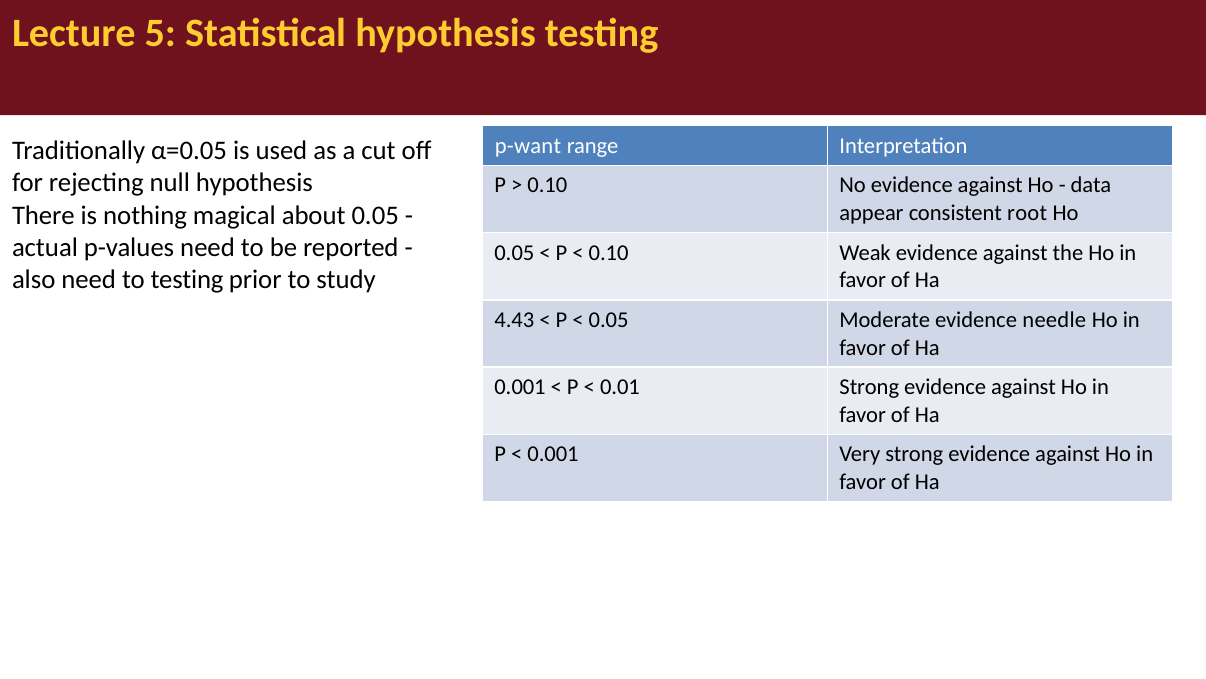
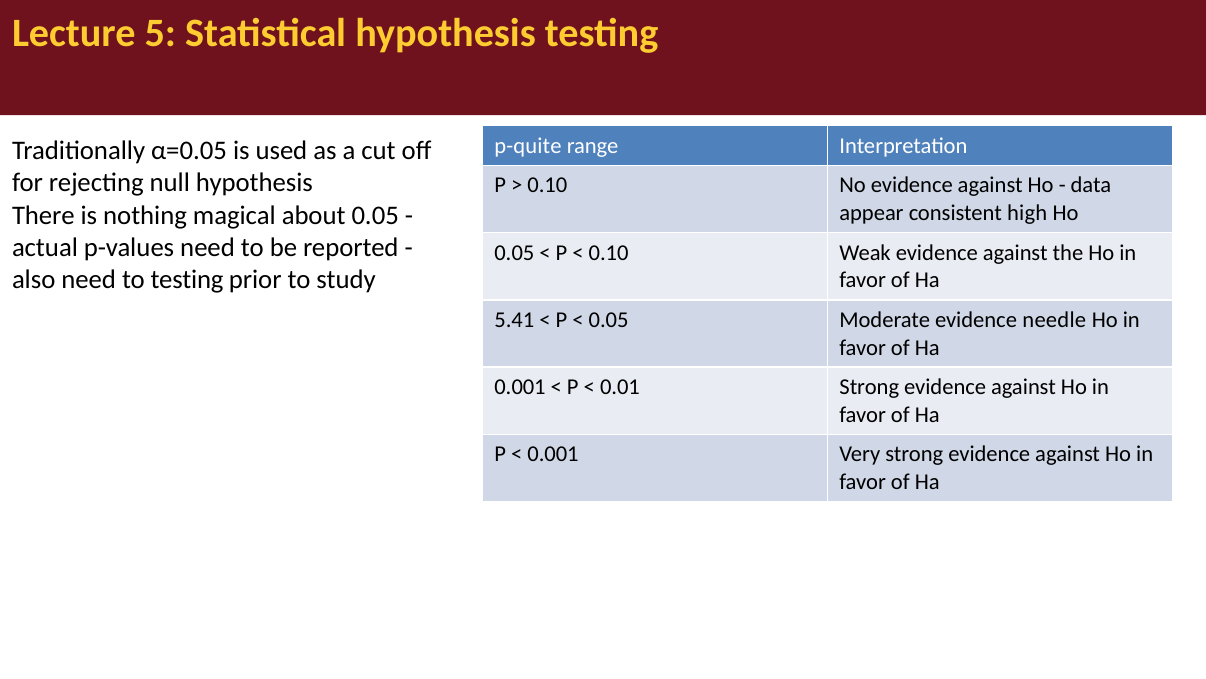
p-want: p-want -> p-quite (528, 146)
root: root -> high (1027, 213)
4.43: 4.43 -> 5.41 (514, 320)
